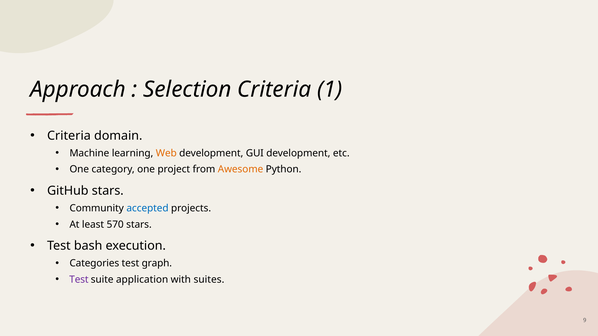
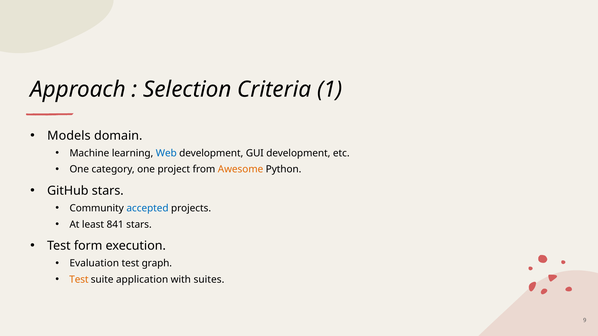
Criteria: Criteria -> Models (69, 136)
Web colour: orange -> blue (166, 153)
570: 570 -> 841 (115, 225)
bash: bash -> form (88, 246)
Categories: Categories -> Evaluation (94, 264)
Test colour: purple -> orange (79, 280)
